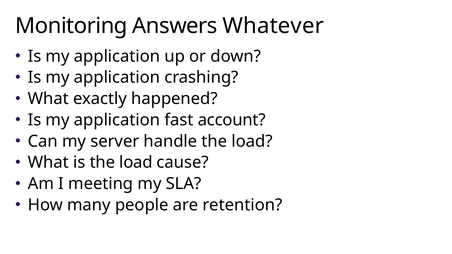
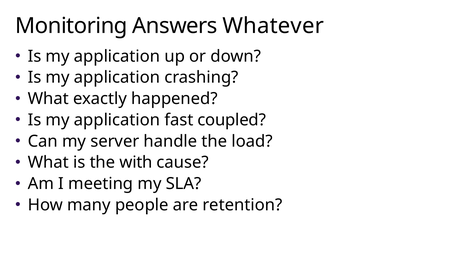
account: account -> coupled (232, 120)
is the load: load -> with (136, 163)
